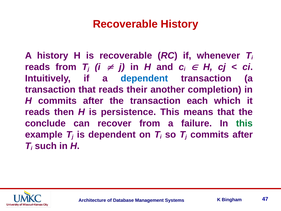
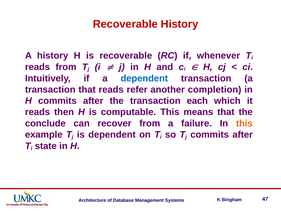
their: their -> refer (137, 89)
persistence: persistence -> computable (128, 112)
this colour: green -> orange (244, 123)
such: such -> state (46, 146)
